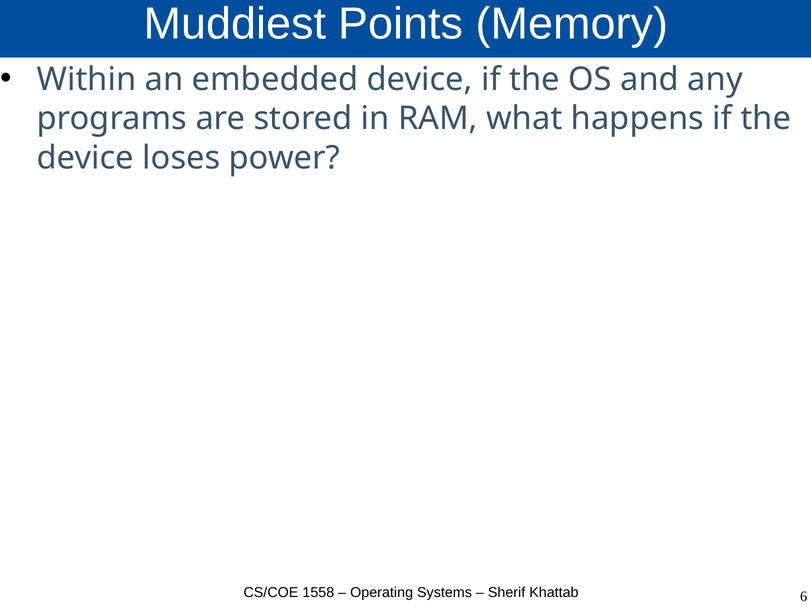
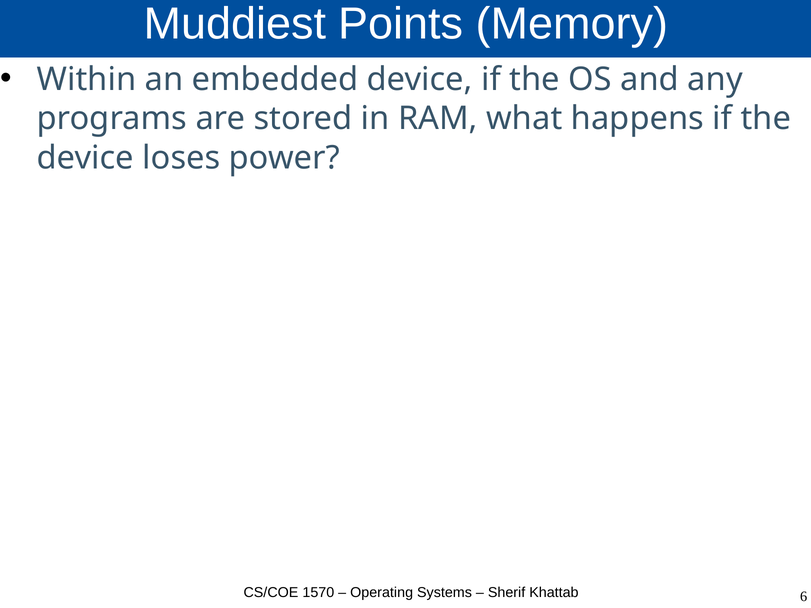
1558: 1558 -> 1570 (318, 593)
